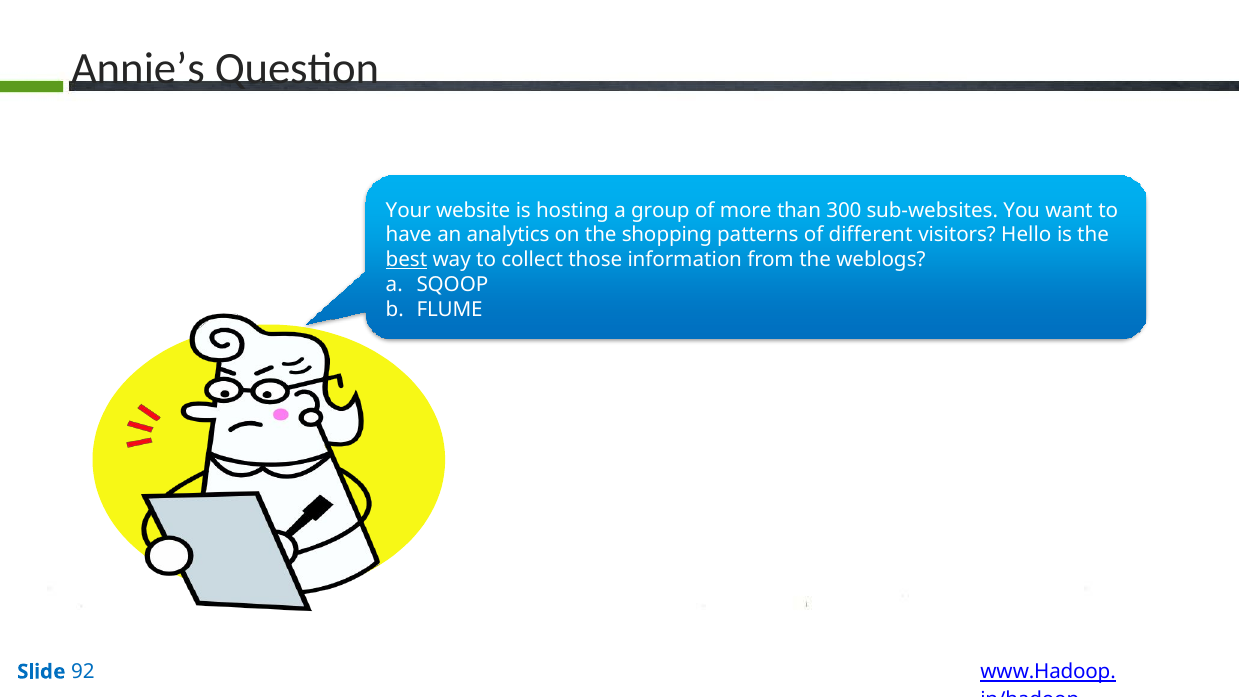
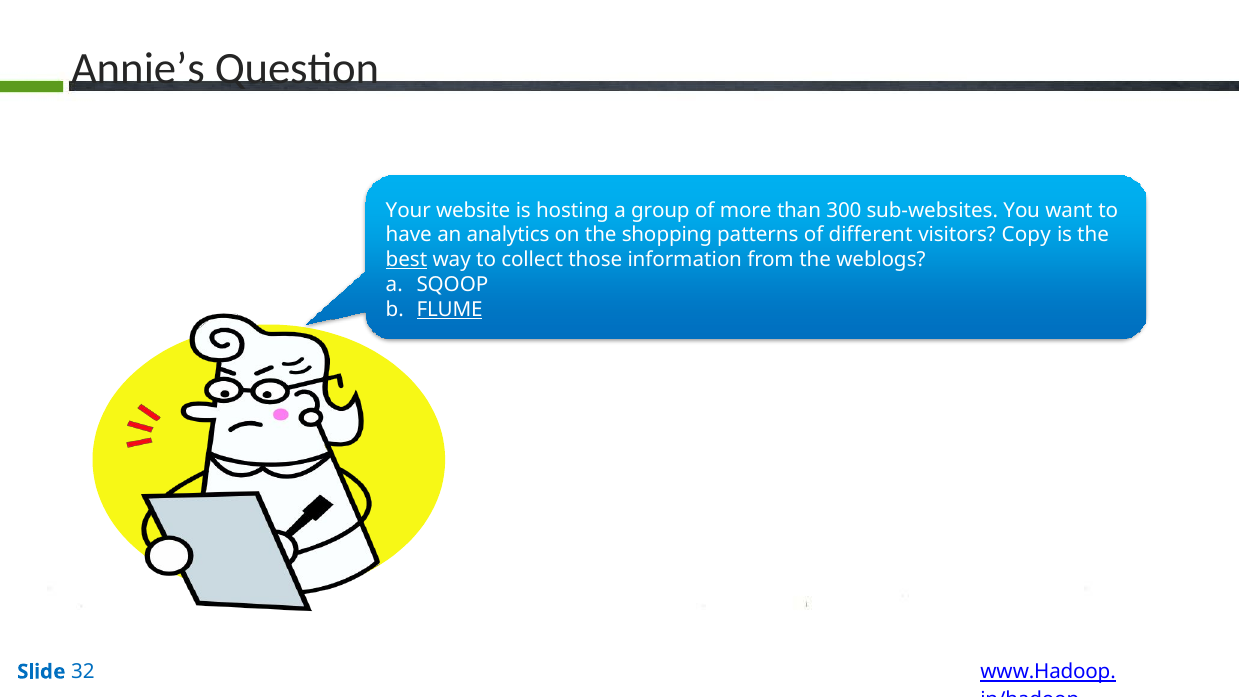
Hello: Hello -> Copy (1026, 235)
FLUME underline: none -> present (450, 309)
92: 92 -> 32 (83, 672)
